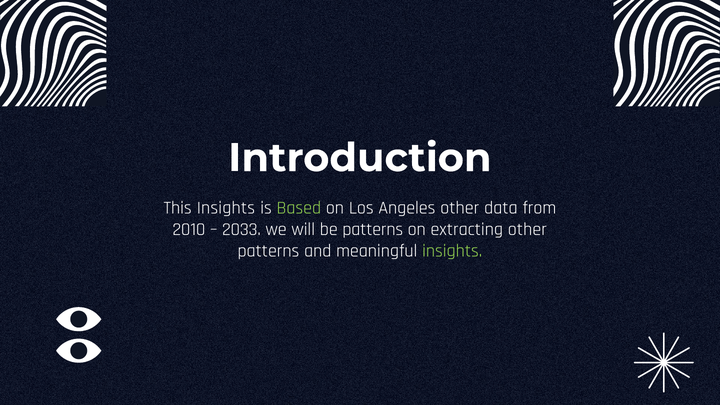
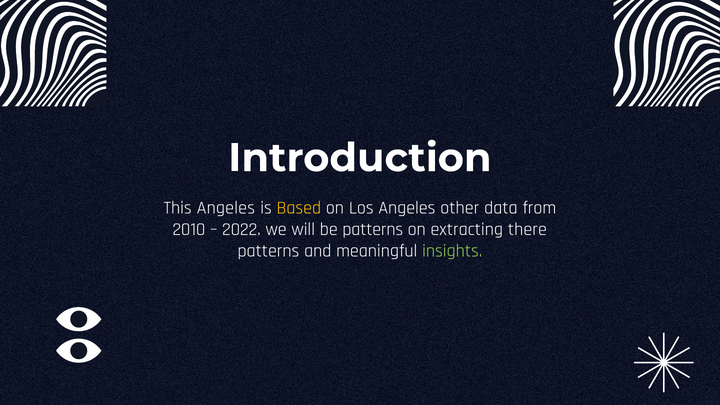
This Insights: Insights -> Angeles (226, 208)
Based colour: light green -> yellow (299, 208)
2033: 2033 -> 2022 (241, 229)
extracting other: other -> there (527, 229)
